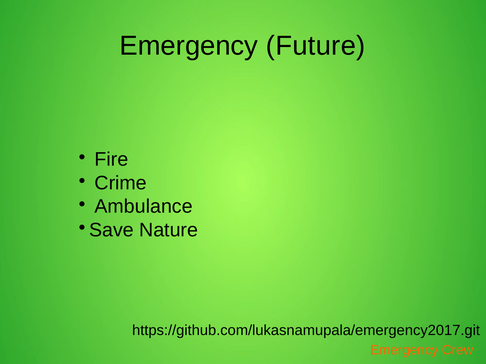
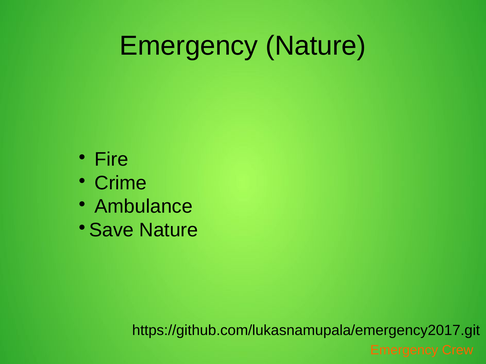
Emergency Future: Future -> Nature (316, 46)
